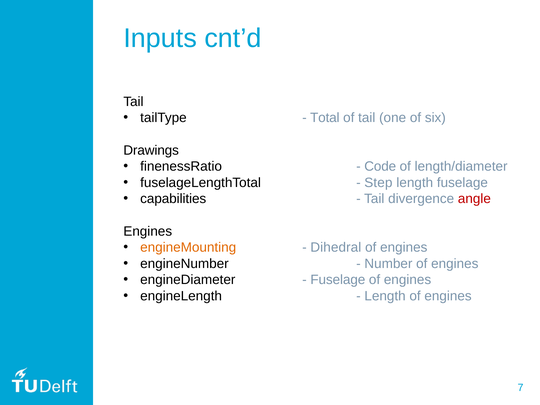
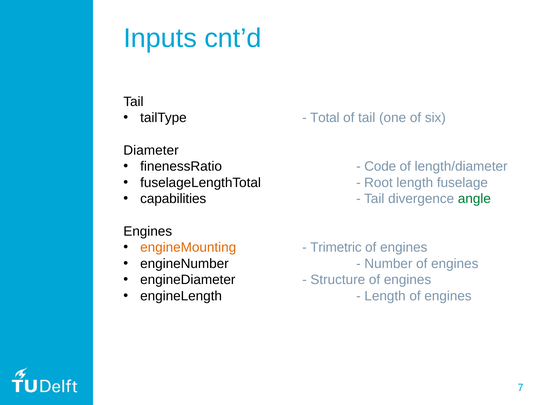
Drawings: Drawings -> Diameter (151, 150)
Step: Step -> Root (378, 183)
angle colour: red -> green (474, 199)
Dihedral: Dihedral -> Trimetric (336, 247)
Fuselage: Fuselage -> Structure (338, 280)
